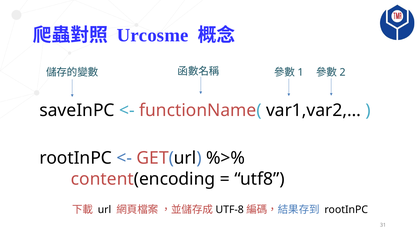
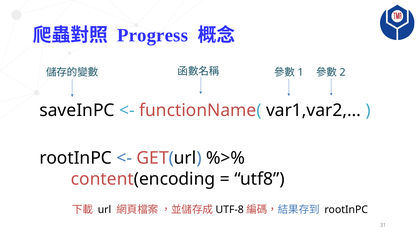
Urcosme: Urcosme -> Progress (153, 35)
